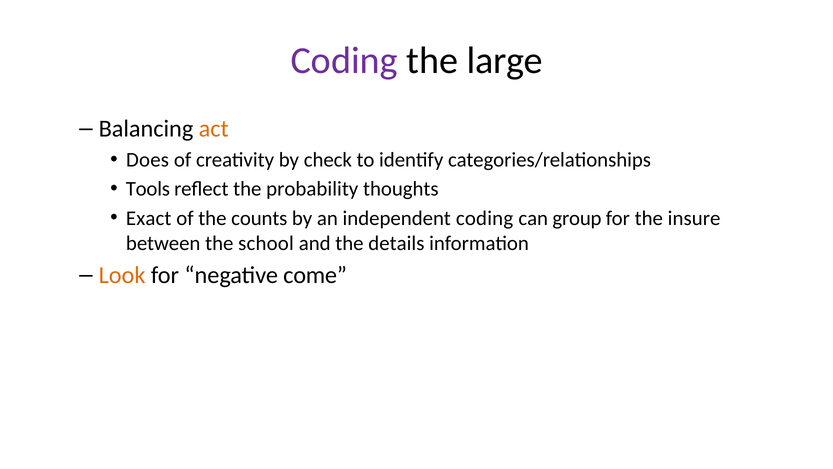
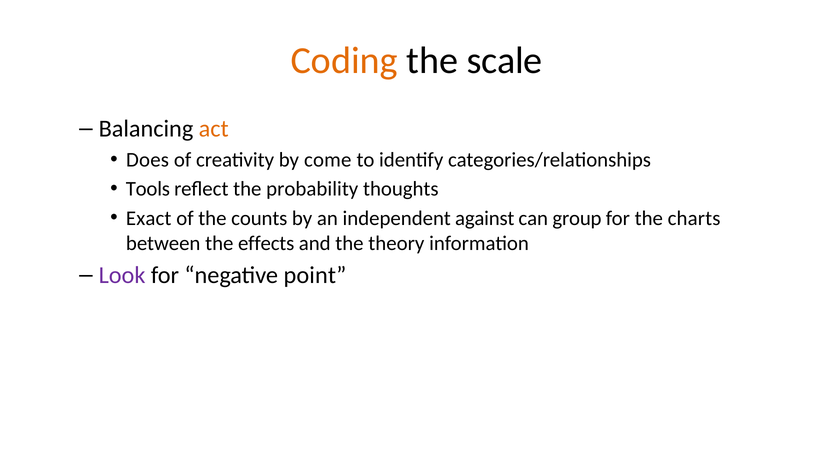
Coding colour: purple -> orange (344, 60)
large: large -> scale (505, 60)
check: check -> come (328, 160)
independent coding: coding -> against (485, 218)
insure: insure -> charts (694, 218)
school: school -> effects (266, 243)
details: details -> theory (396, 243)
Look colour: orange -> purple (122, 275)
come: come -> point (315, 275)
